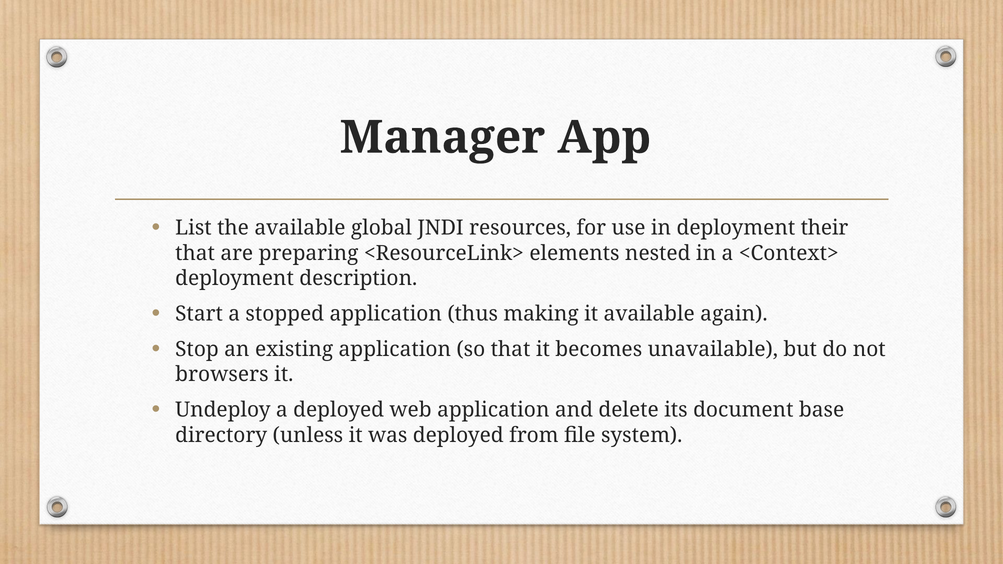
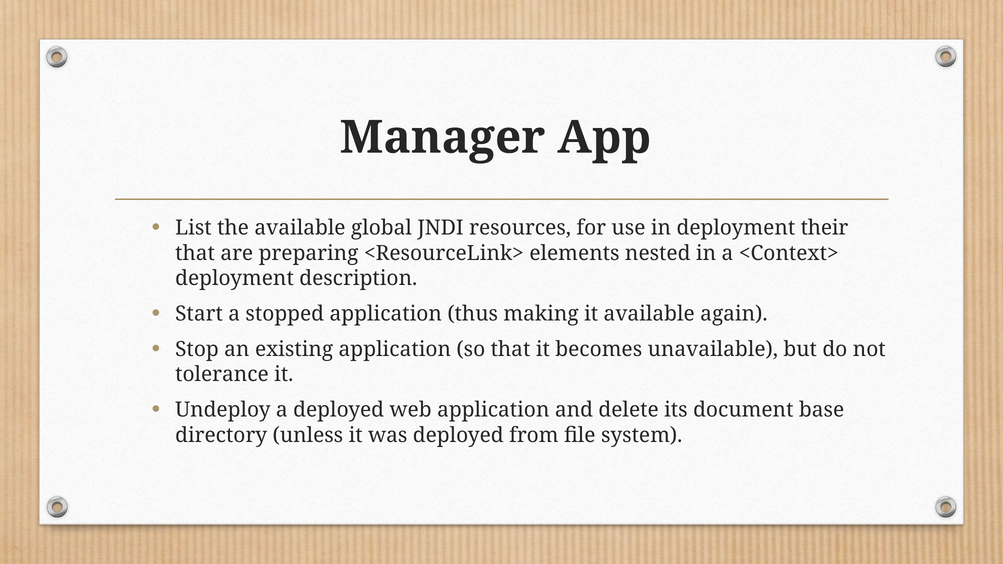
browsers: browsers -> tolerance (222, 375)
